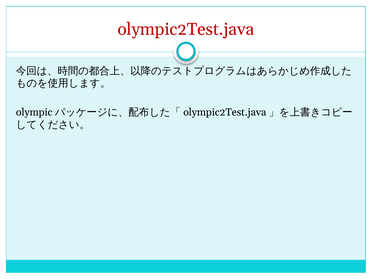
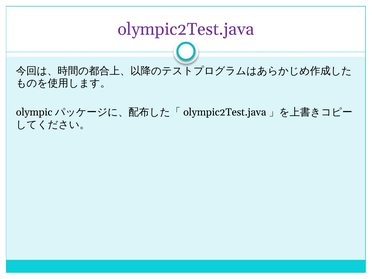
olympic2Test.java colour: red -> purple (186, 29)
